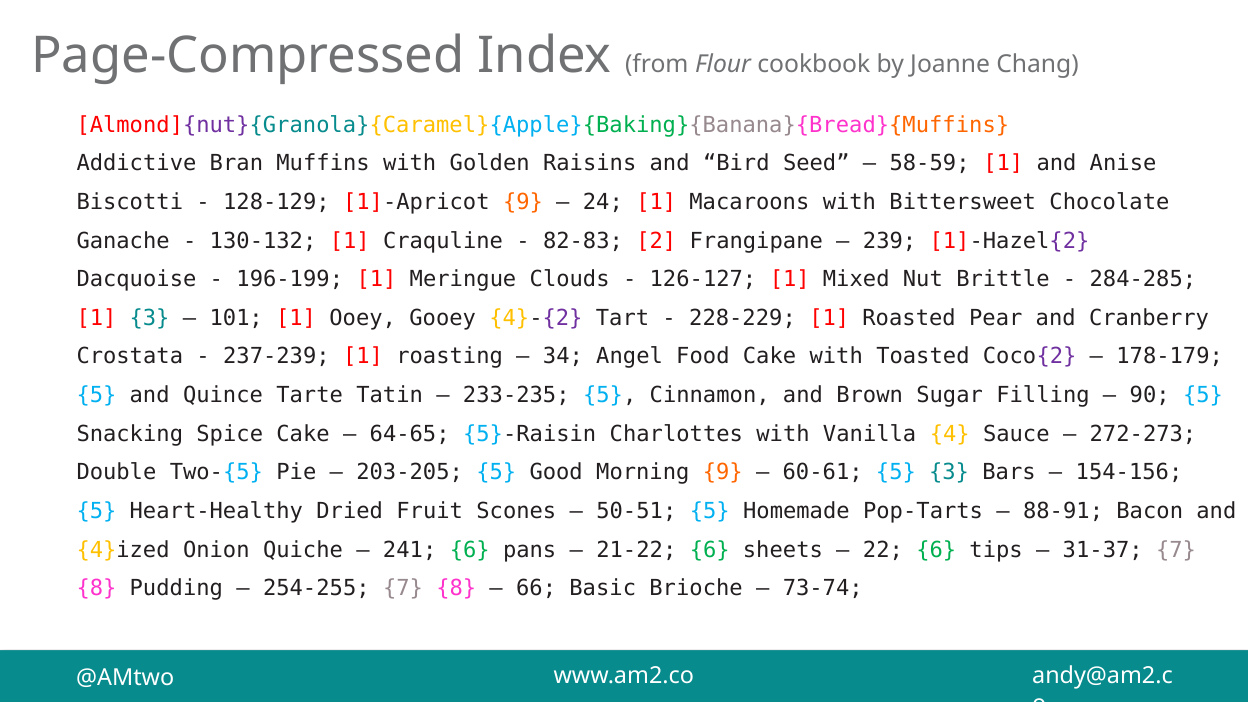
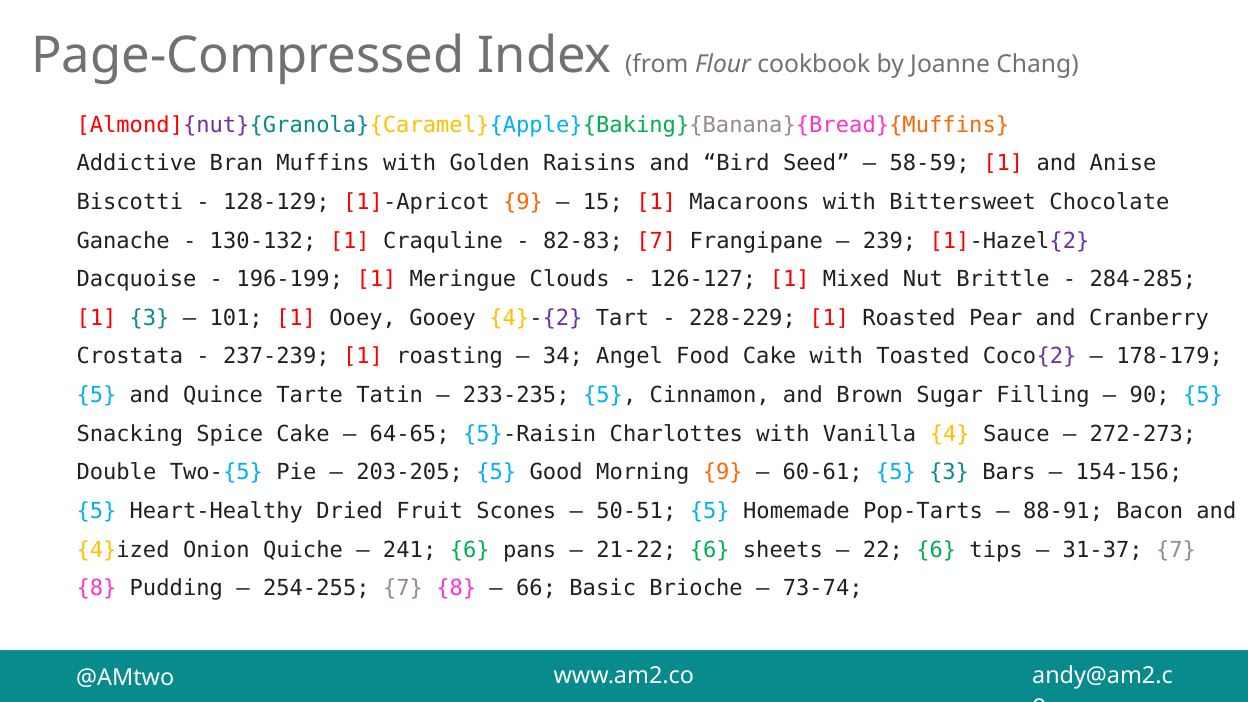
24: 24 -> 15 (603, 202)
82-83 2: 2 -> 7 (656, 241)
